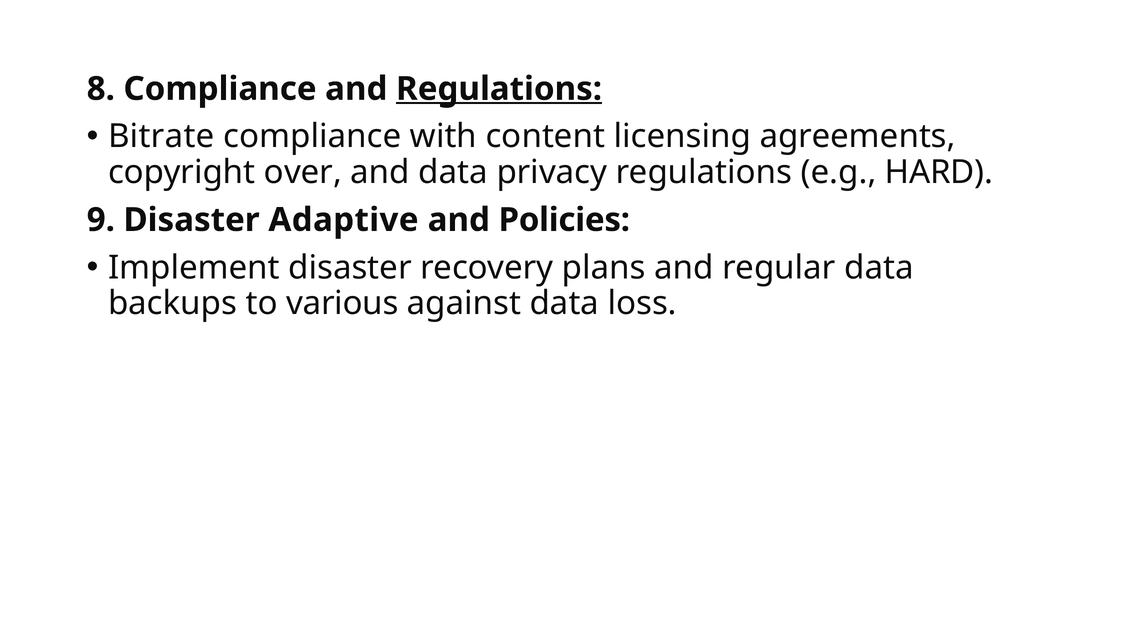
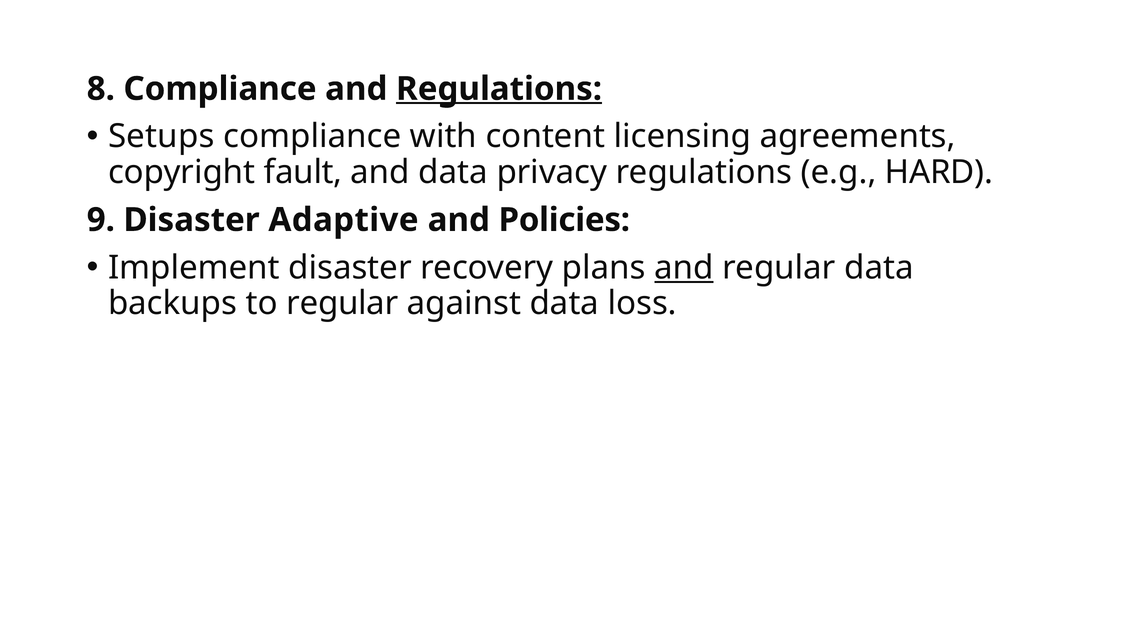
Bitrate: Bitrate -> Setups (161, 136)
over: over -> fault (303, 172)
and underline: none -> present (684, 267)
to various: various -> regular (342, 303)
